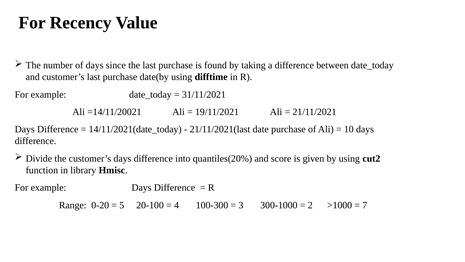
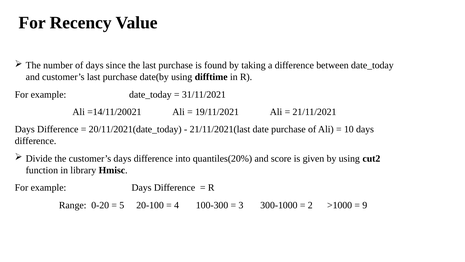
14/11/2021(date_today: 14/11/2021(date_today -> 20/11/2021(date_today (135, 129)
7: 7 -> 9 (365, 205)
